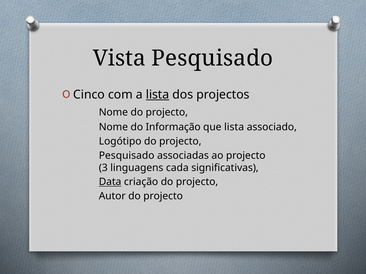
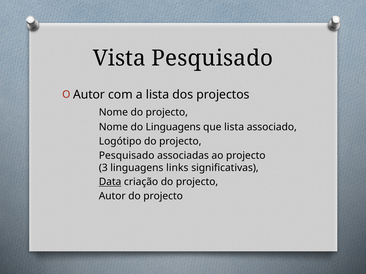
Cinco: Cinco -> Autor (89, 95)
lista underline: present -> none (158, 95)
do Informação: Informação -> Linguagens (173, 127)
cada: cada -> links (177, 168)
